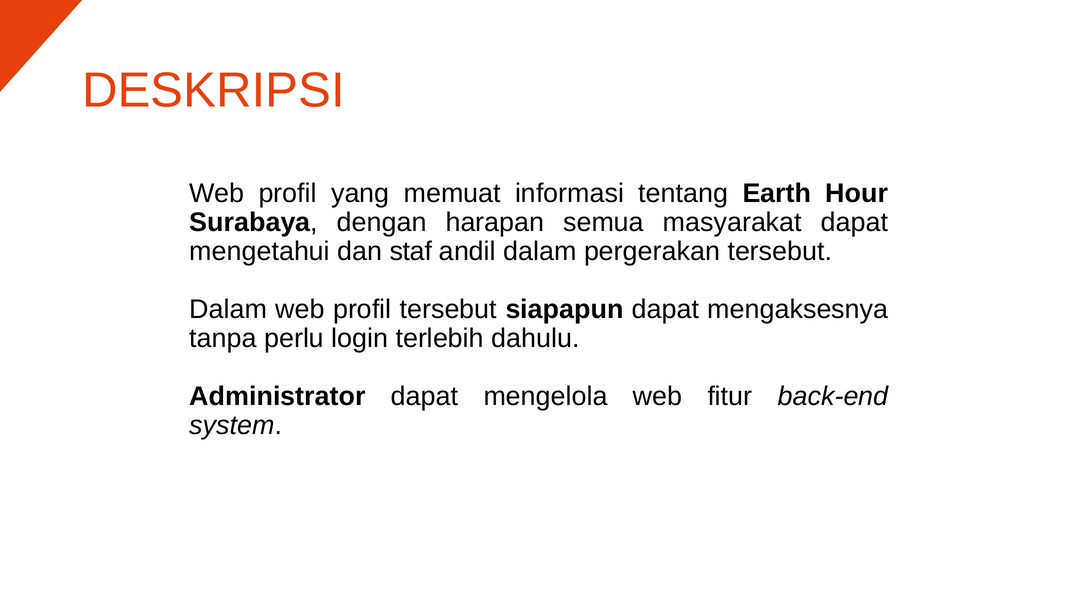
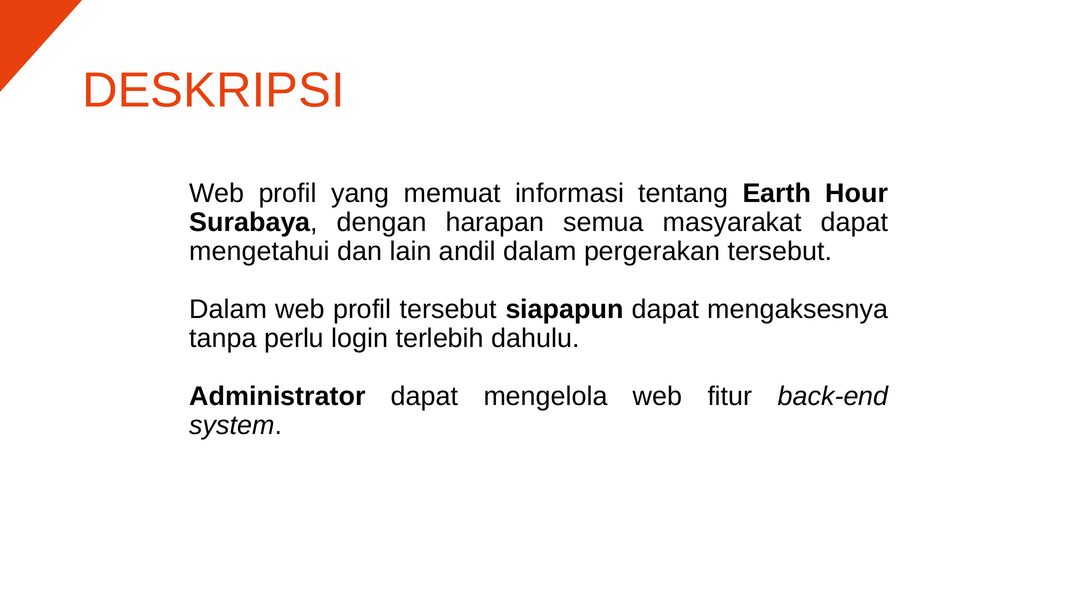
staf: staf -> lain (411, 251)
